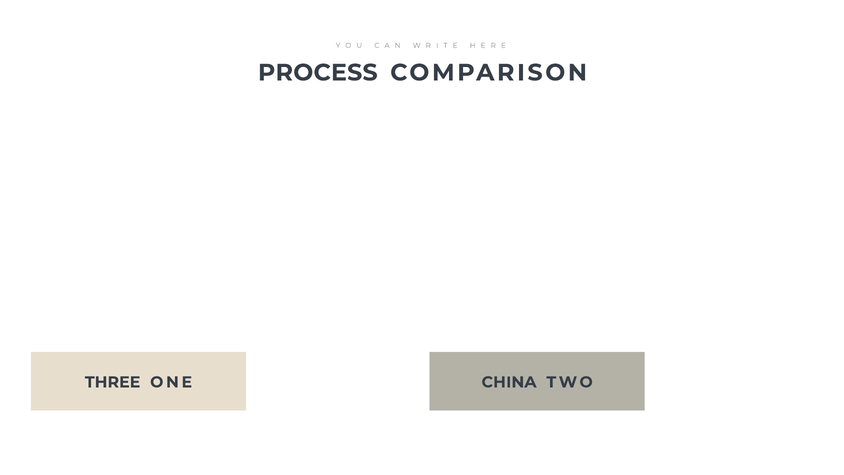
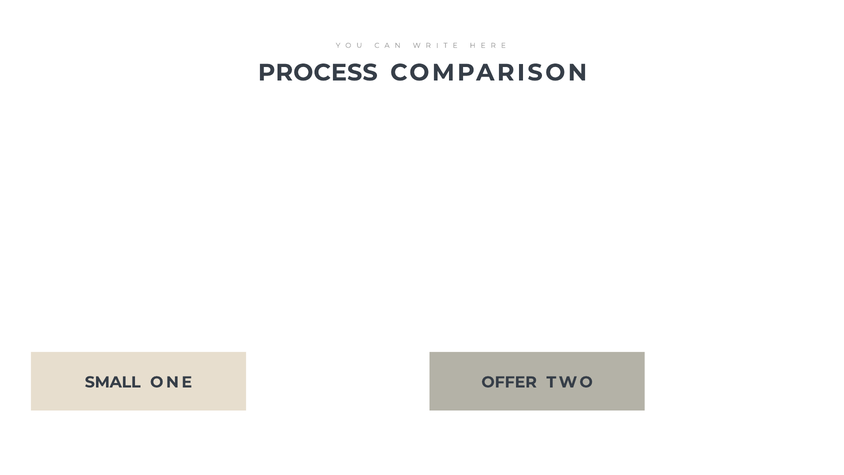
THREE: THREE -> SMALL (113, 382)
CHINA: CHINA -> OFFER (509, 382)
